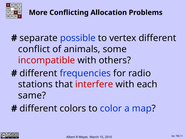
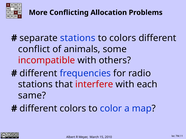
separate possible: possible -> stations (78, 38)
to vertex: vertex -> colors (123, 38)
